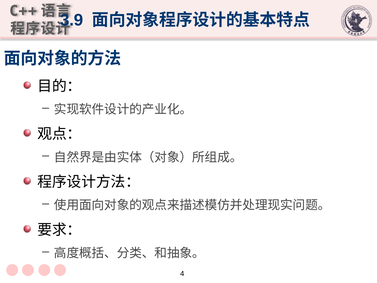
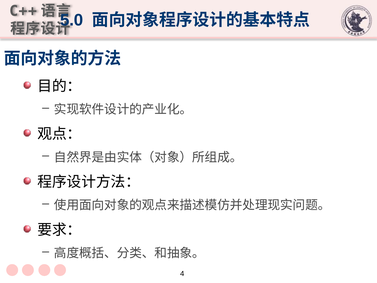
3.9: 3.9 -> 5.0 (72, 20)
